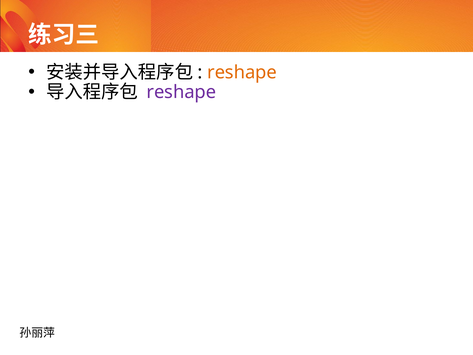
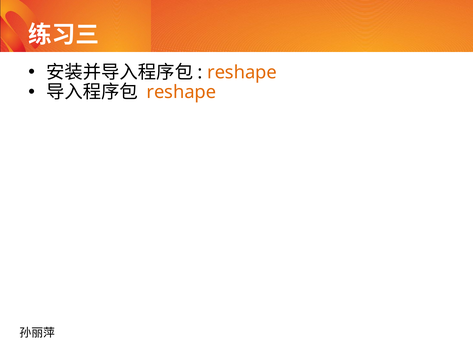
reshape colour: purple -> orange (181, 92)
